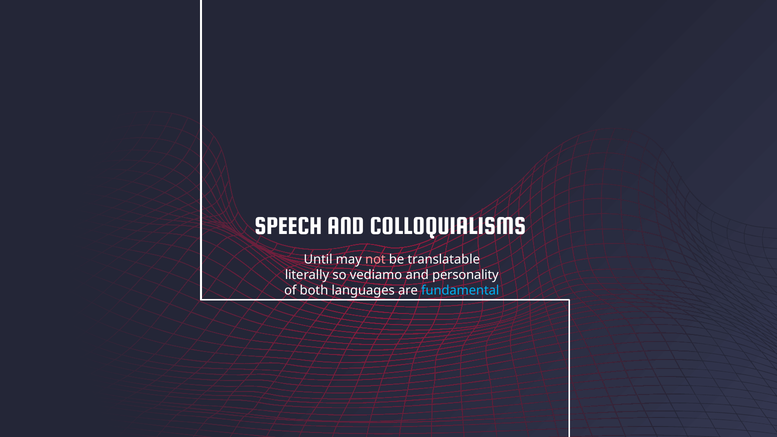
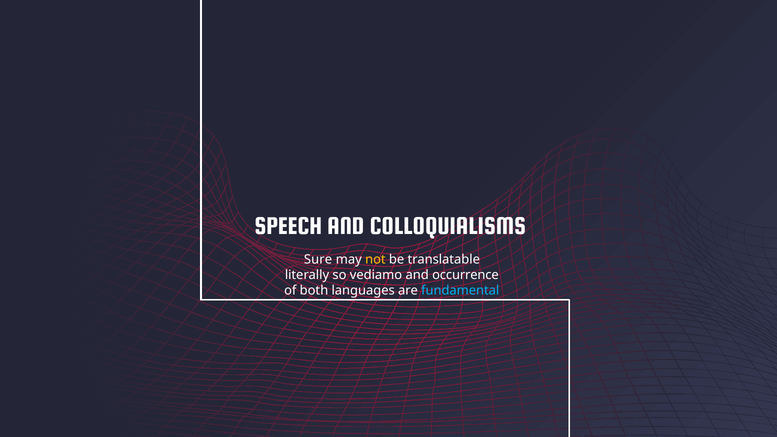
Until: Until -> Sure (318, 260)
not colour: pink -> yellow (375, 260)
personality: personality -> occurrence (465, 275)
